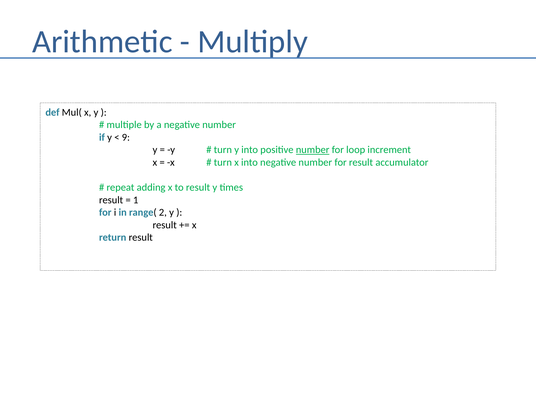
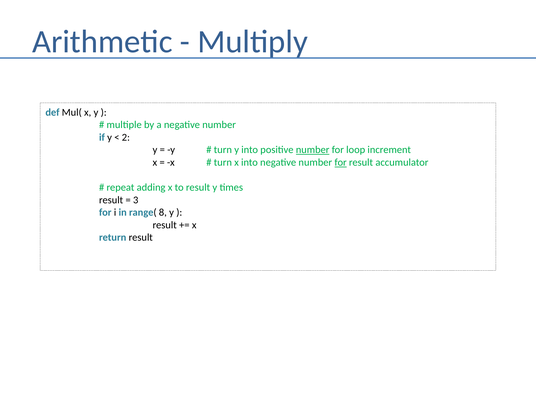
9: 9 -> 2 (126, 137)
for underline: none -> present (341, 162)
1: 1 -> 3 (136, 200)
2: 2 -> 8 (163, 212)
